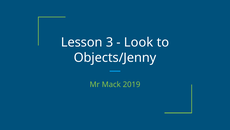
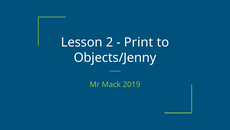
3: 3 -> 2 (110, 42)
Look: Look -> Print (139, 42)
